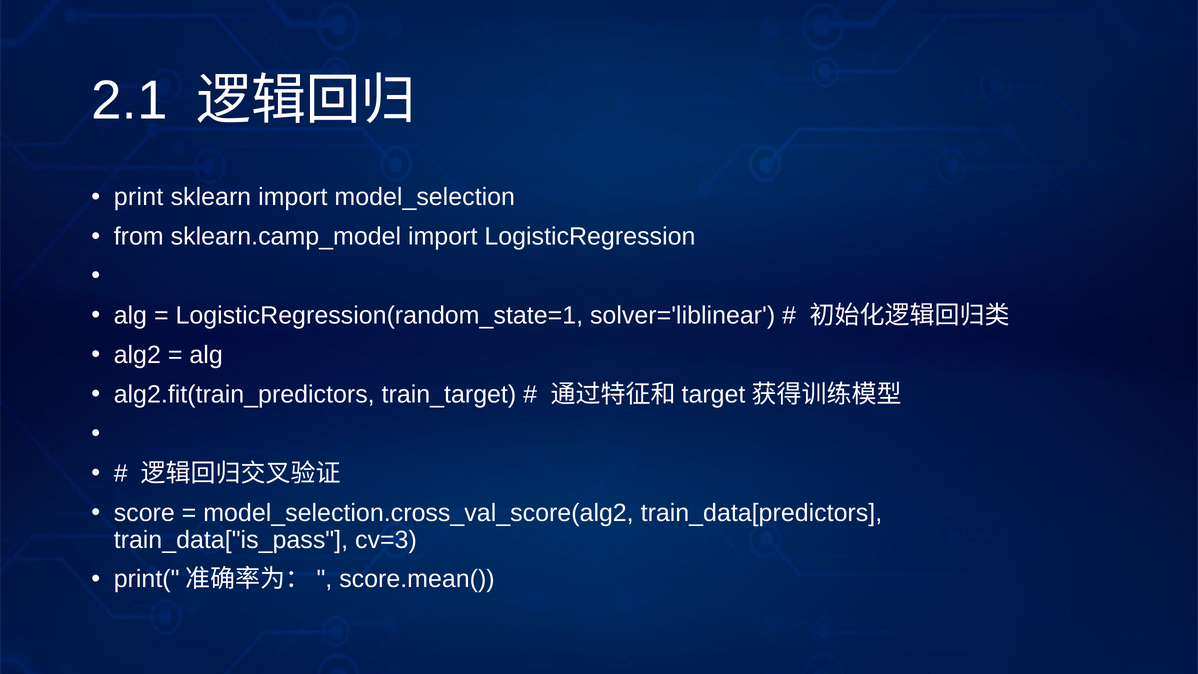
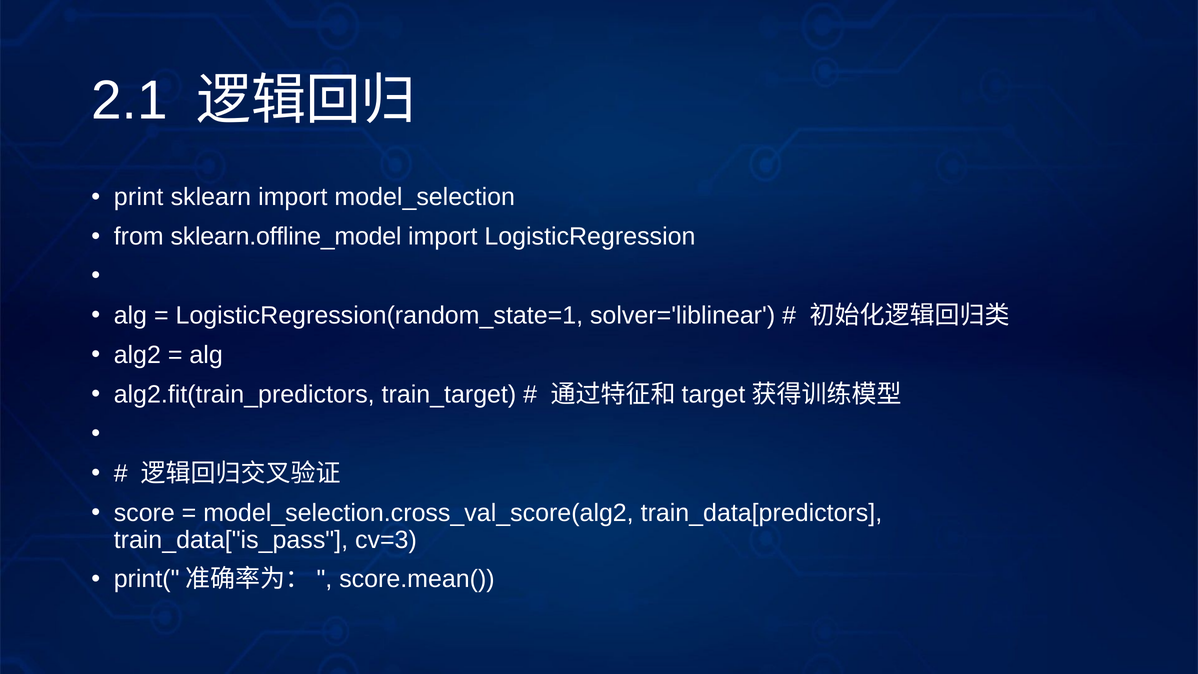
sklearn.camp_model: sklearn.camp_model -> sklearn.offline_model (286, 237)
